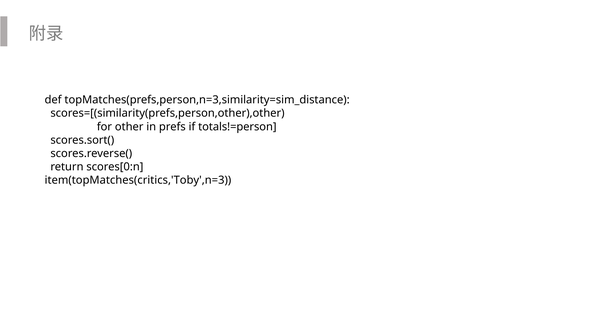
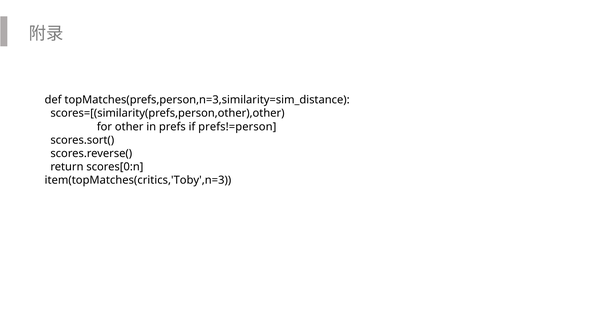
totals!=person: totals!=person -> prefs!=person (237, 127)
